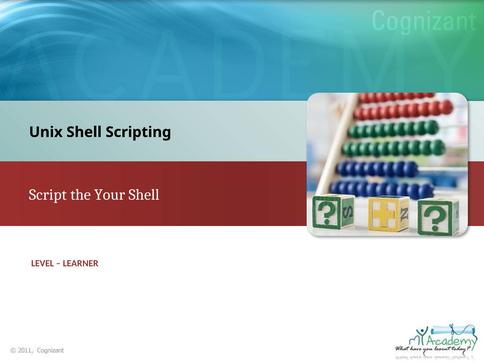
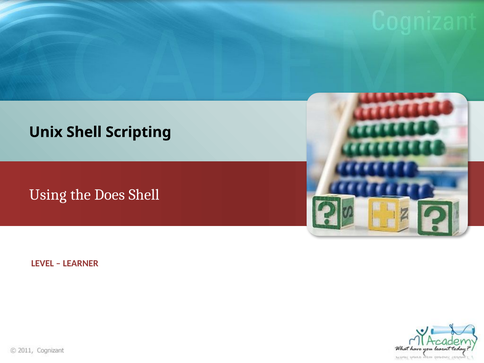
Script: Script -> Using (48, 195)
Your: Your -> Does (110, 195)
